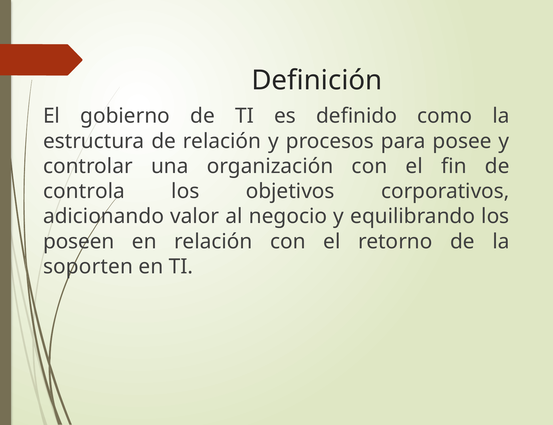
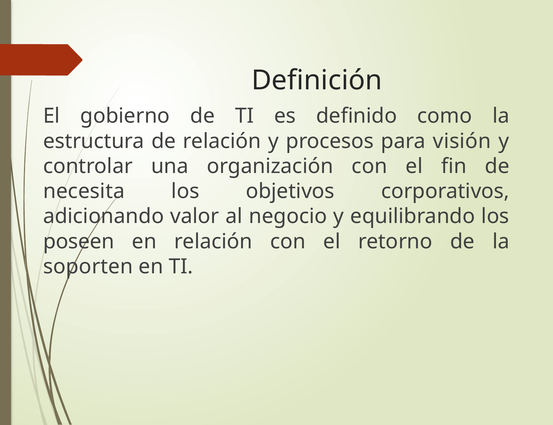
posee: posee -> visión (462, 141)
controla: controla -> necesita (84, 191)
